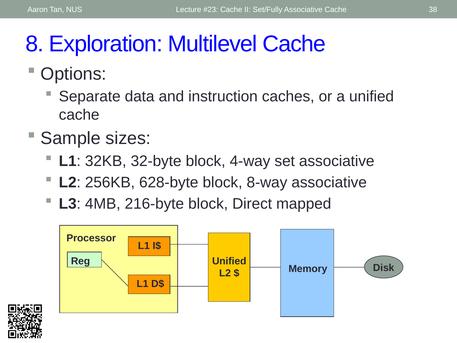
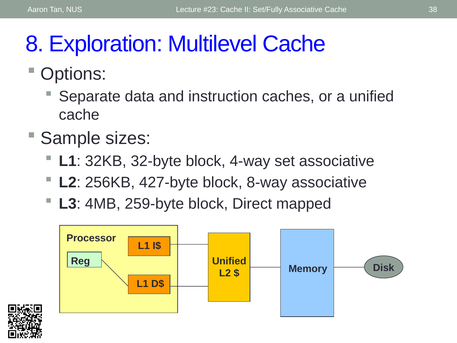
628-byte: 628-byte -> 427-byte (169, 182)
216-byte: 216-byte -> 259-byte (154, 204)
